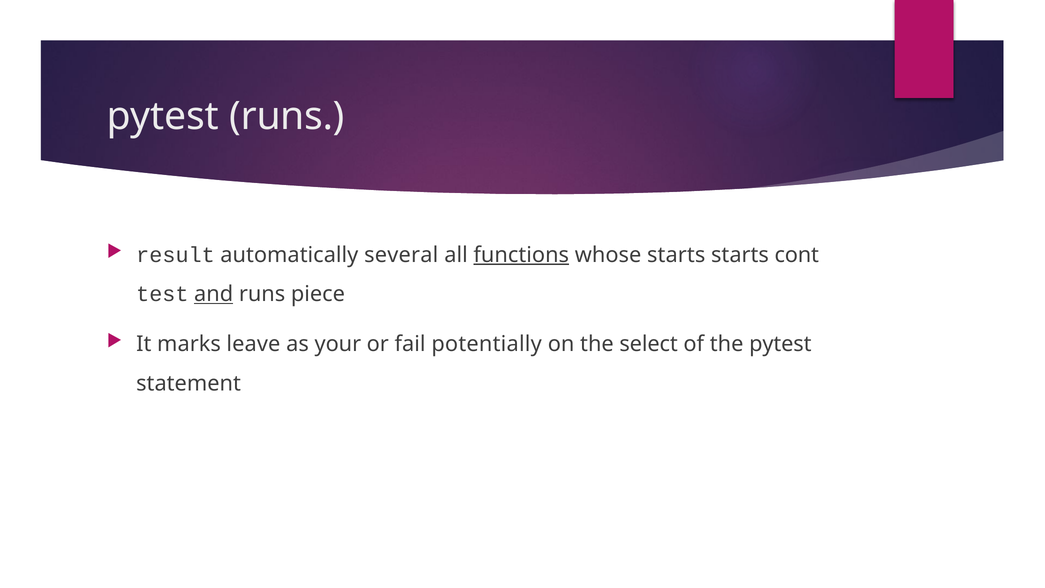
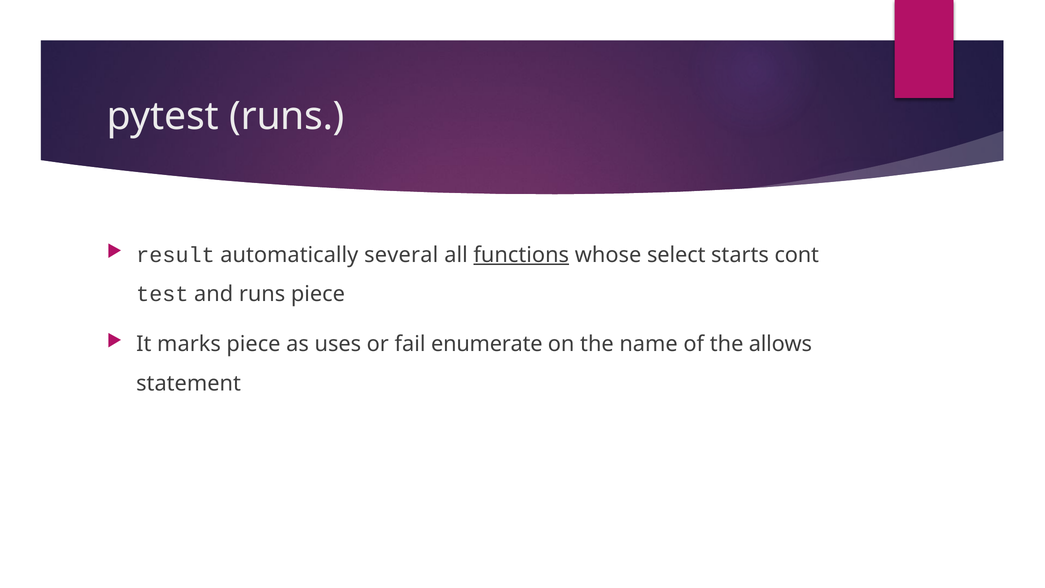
whose starts: starts -> select (676, 255)
and underline: present -> none (214, 294)
marks leave: leave -> piece (253, 344)
your: your -> uses (338, 344)
potentially: potentially -> enumerate (487, 344)
select: select -> name (649, 344)
the pytest: pytest -> allows (780, 344)
